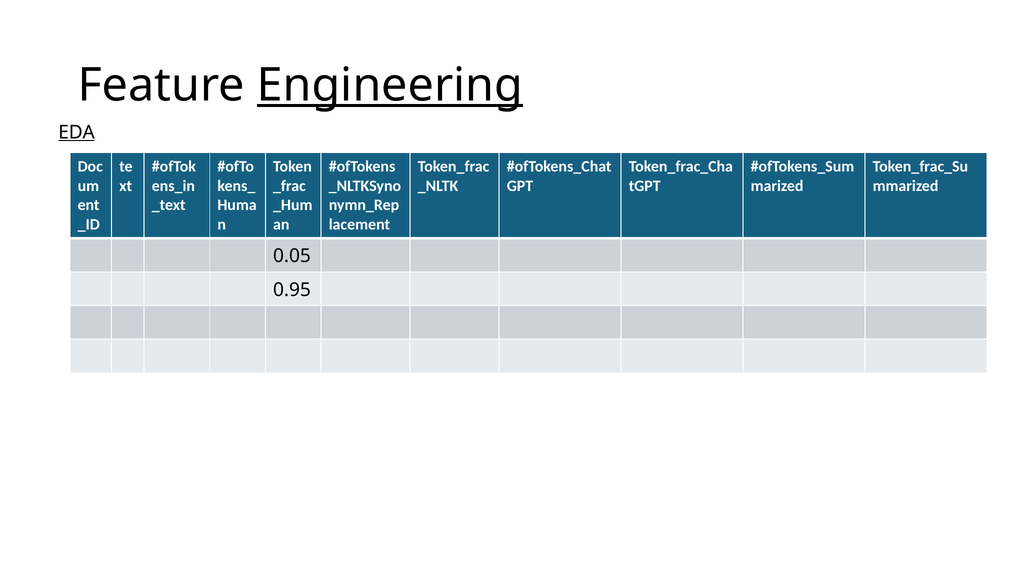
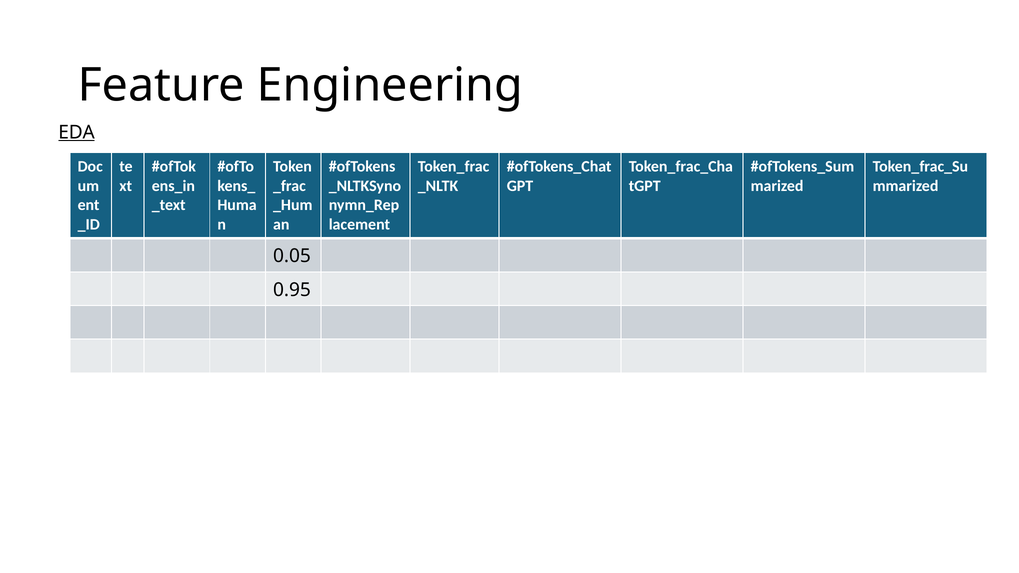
Engineering underline: present -> none (390, 86)
